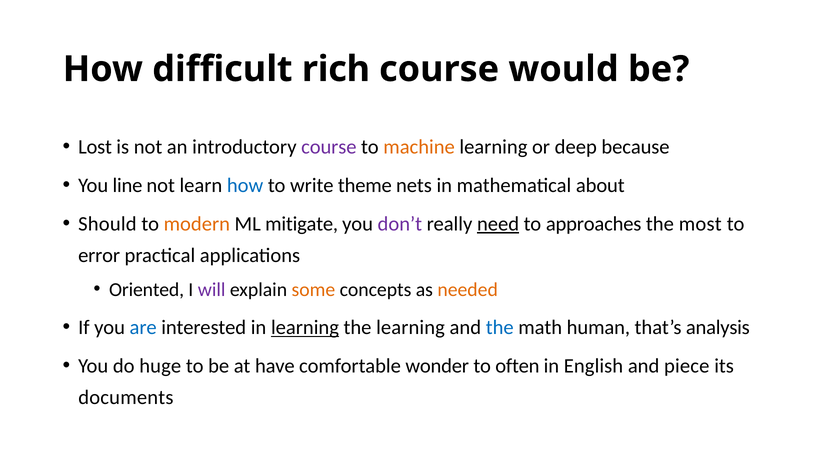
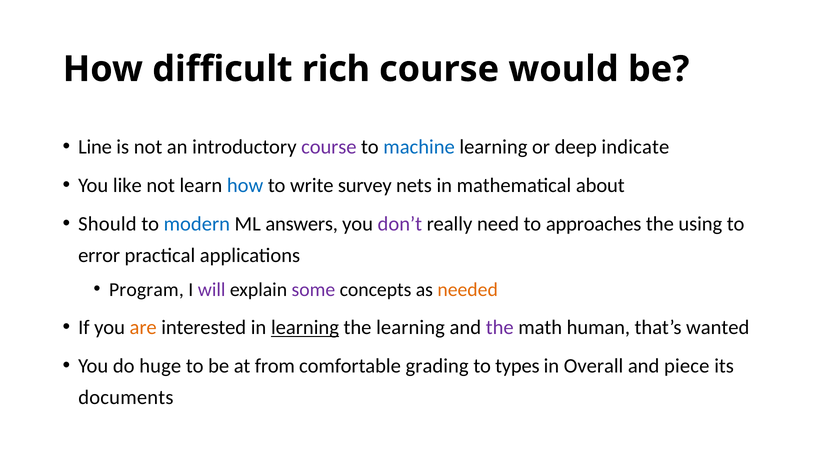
Lost: Lost -> Line (95, 147)
machine colour: orange -> blue (419, 147)
because: because -> indicate (635, 147)
line: line -> like (127, 185)
theme: theme -> survey (365, 185)
modern colour: orange -> blue (197, 224)
mitigate: mitigate -> answers (302, 224)
need underline: present -> none (498, 224)
most: most -> using (700, 224)
Oriented: Oriented -> Program (146, 290)
some colour: orange -> purple (313, 290)
are colour: blue -> orange (143, 328)
the colour: blue -> purple (500, 328)
analysis: analysis -> wanted (718, 328)
have: have -> from (275, 366)
wonder: wonder -> grading (437, 366)
often: often -> types (517, 366)
English: English -> Overall (594, 366)
